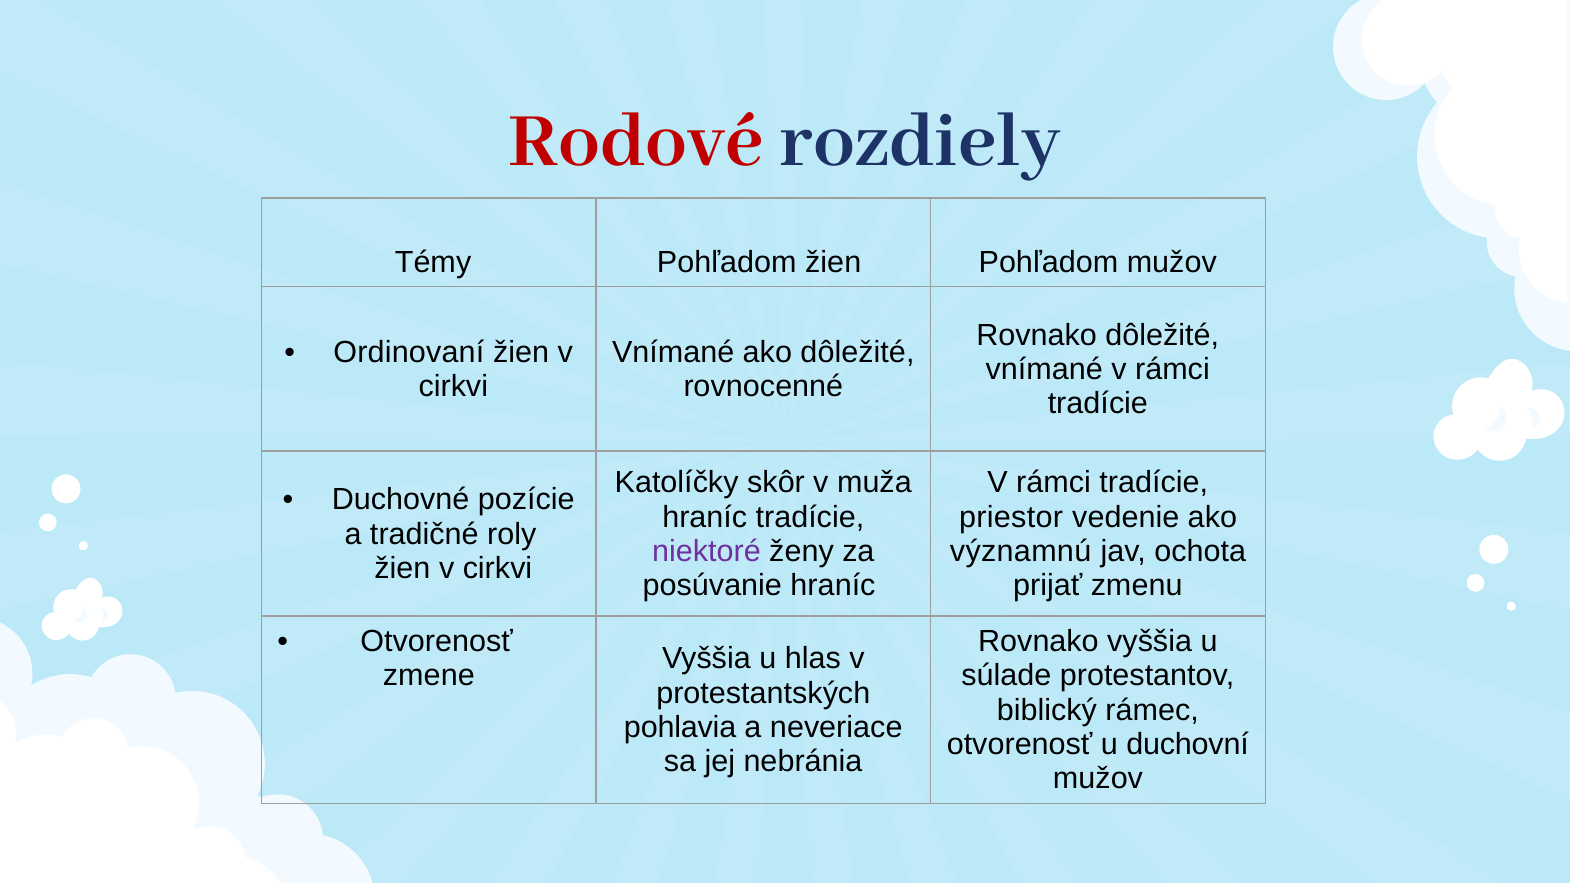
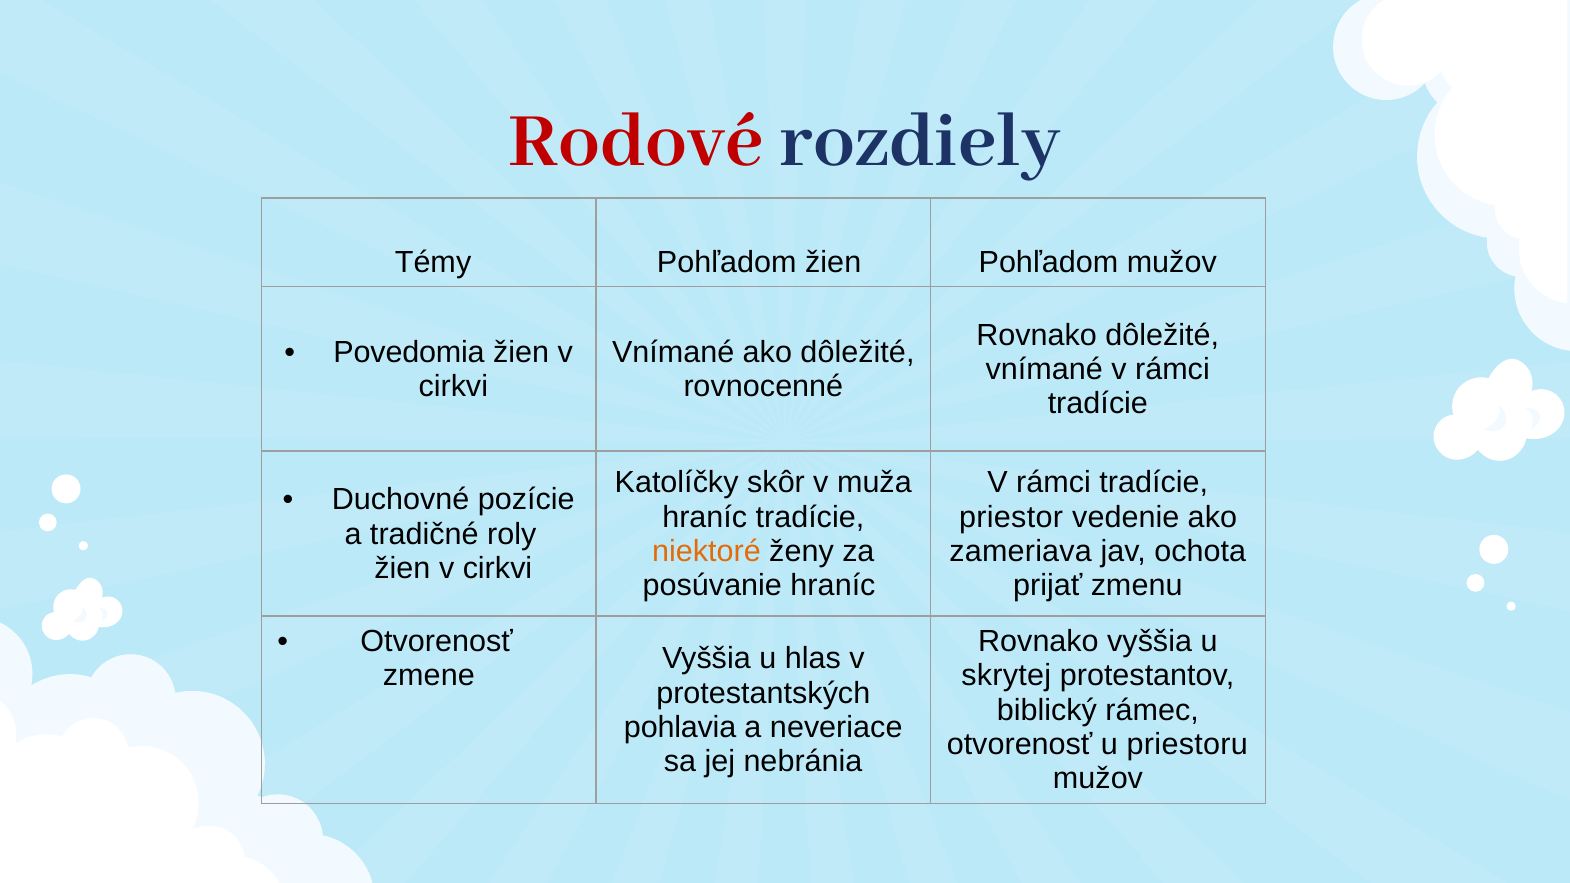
Ordinovaní: Ordinovaní -> Povedomia (409, 352)
niektoré colour: purple -> orange (706, 551)
významnú: významnú -> zameriava (1021, 551)
súlade: súlade -> skrytej (1006, 676)
duchovní: duchovní -> priestoru (1187, 745)
